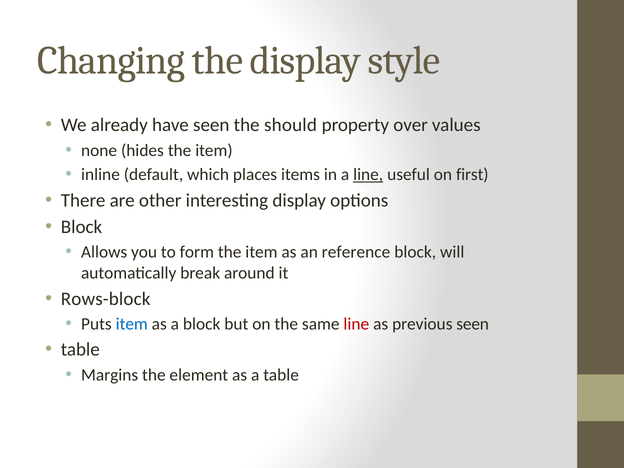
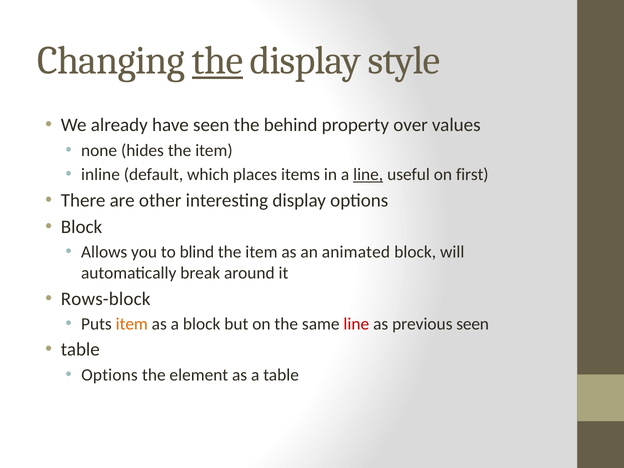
the underline: none -> present (218, 61)
should: should -> behind (291, 125)
form: form -> blind (197, 252)
reference: reference -> animated (356, 252)
item colour: blue -> orange (132, 324)
Margins: Margins -> Options (110, 375)
